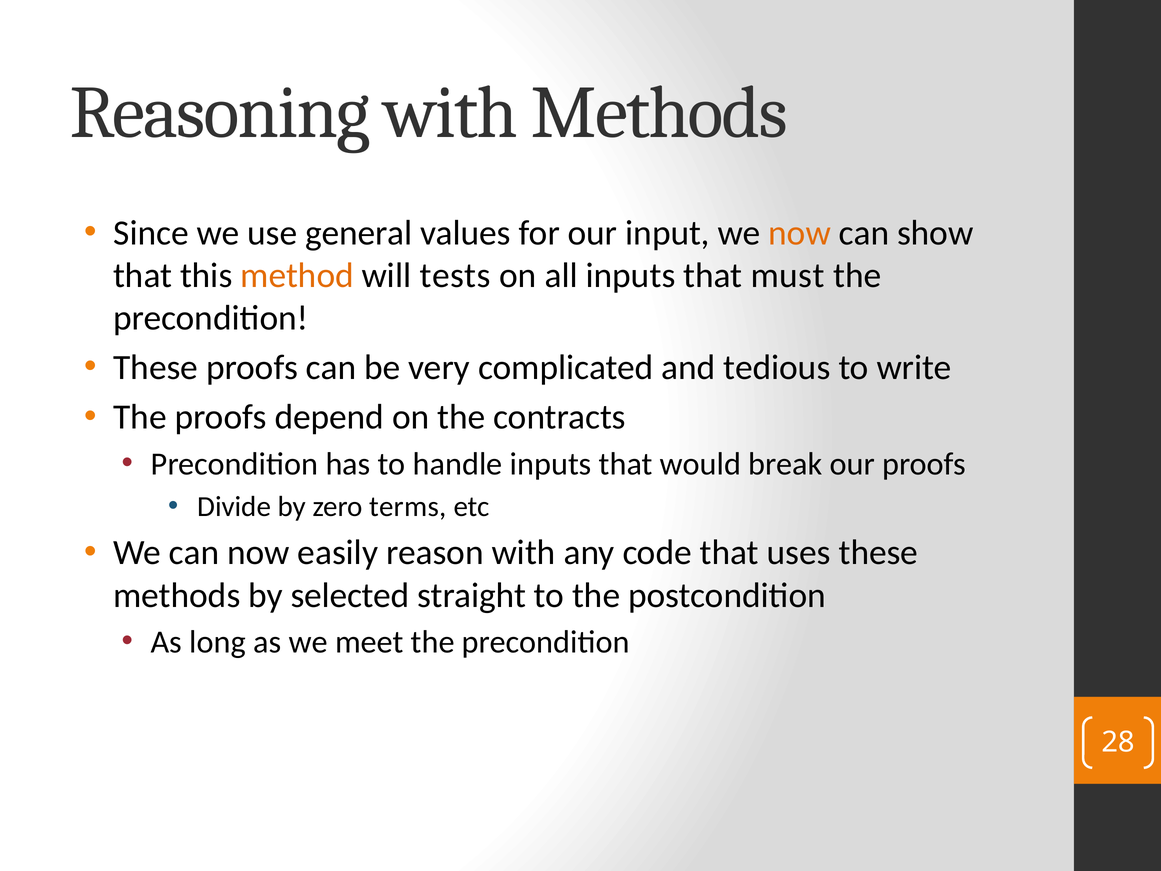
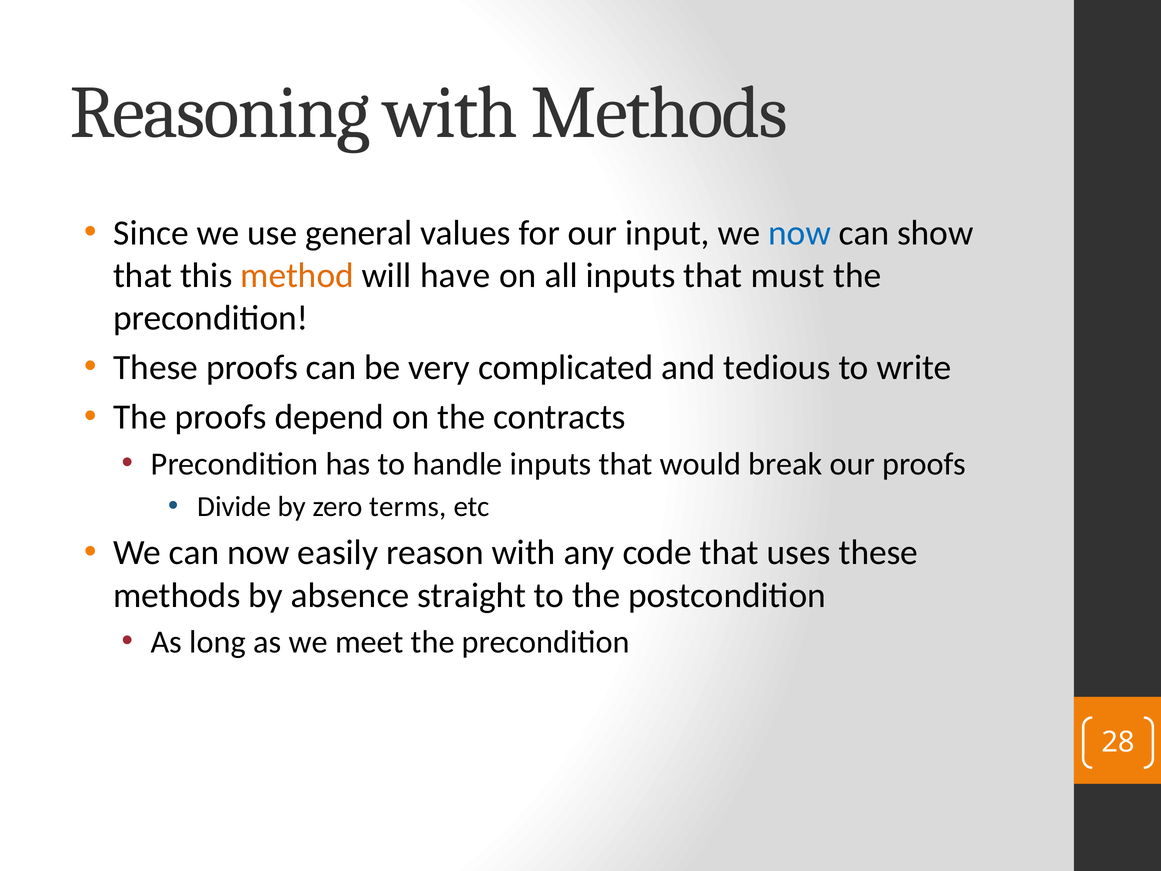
now colour: orange -> blue (800, 233)
tests: tests -> have (455, 275)
selected: selected -> absence (350, 595)
